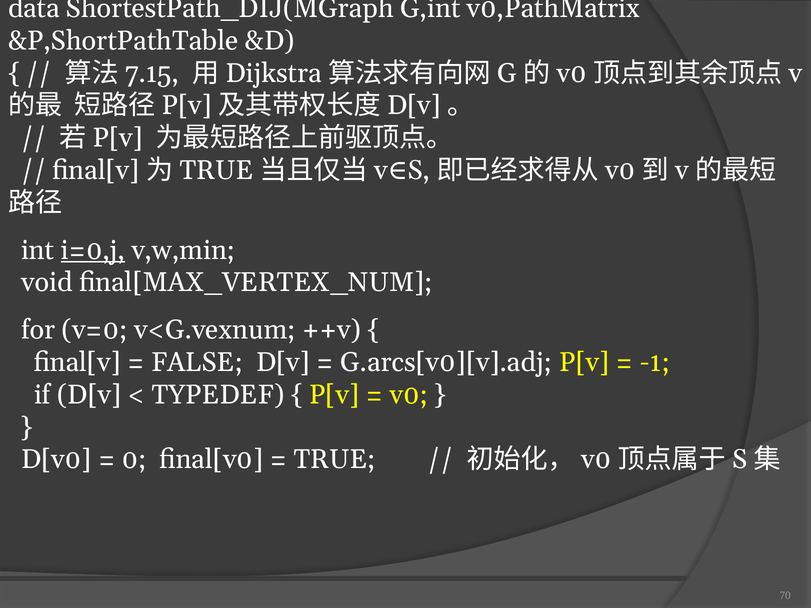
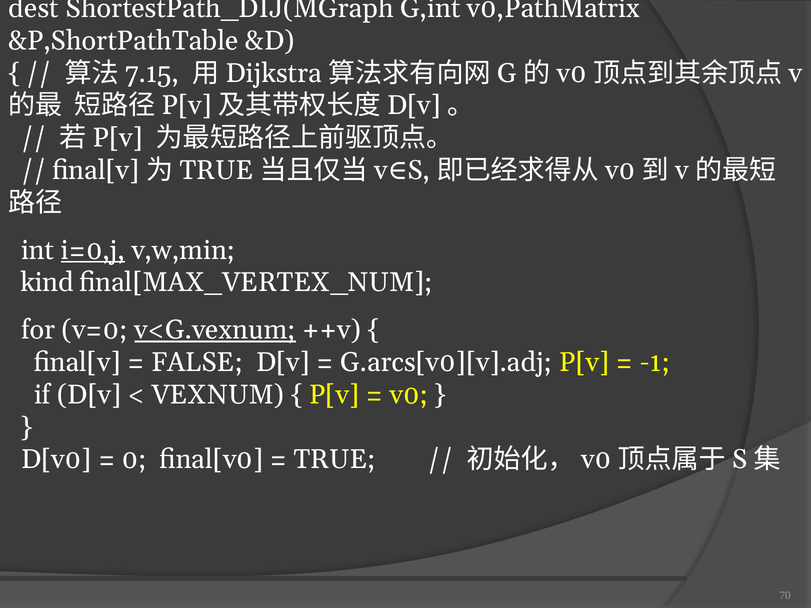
data: data -> dest (34, 8)
void: void -> kind (47, 283)
v<G.vexnum underline: none -> present (215, 330)
TYPEDEF: TYPEDEF -> VEXNUM (218, 395)
